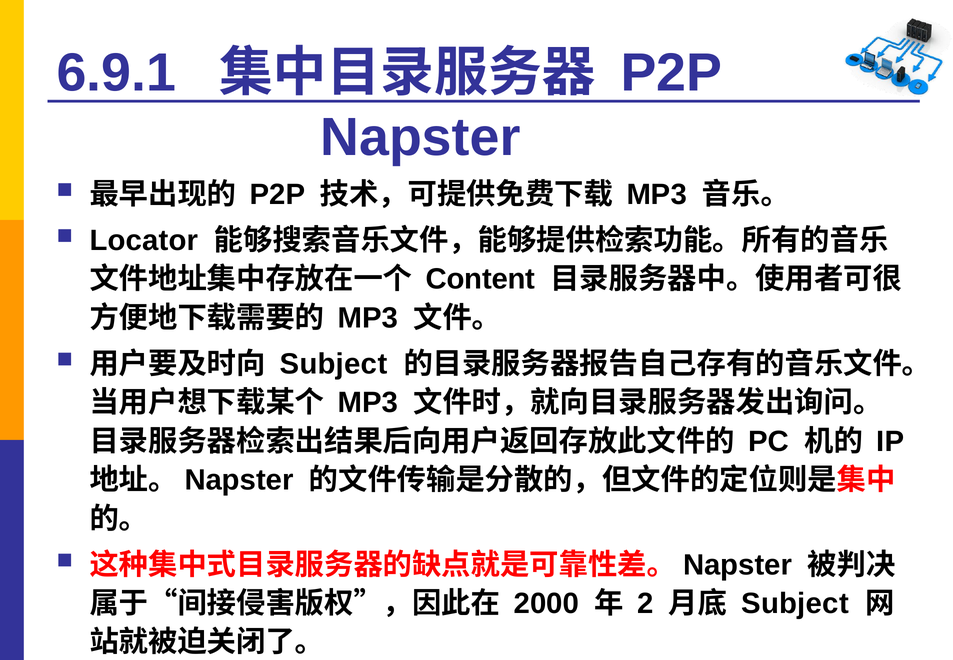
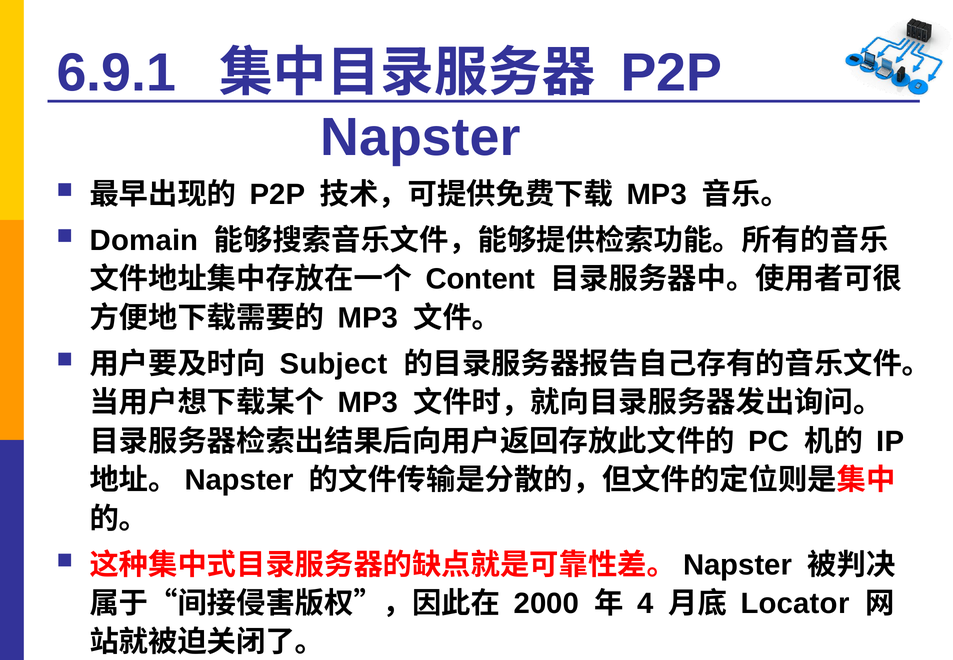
Locator: Locator -> Domain (144, 241)
2: 2 -> 4 (645, 603)
Subject: Subject -> Locator (795, 603)
